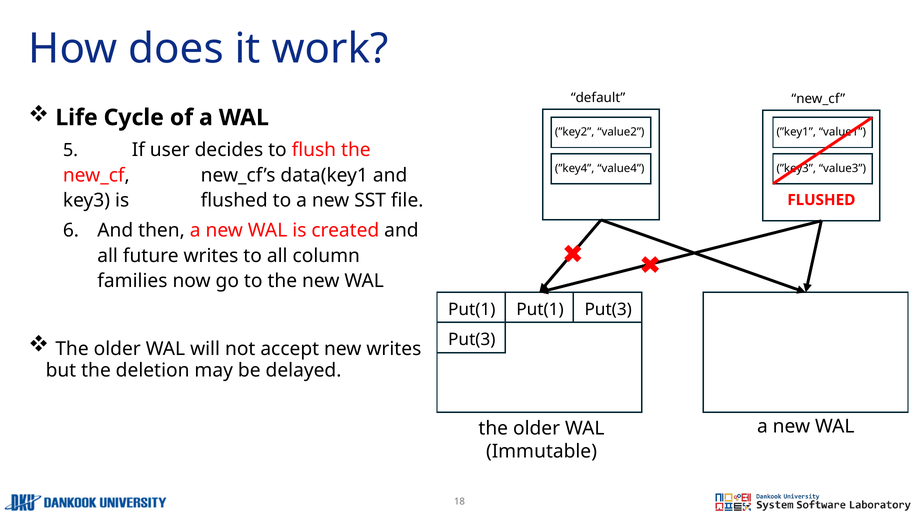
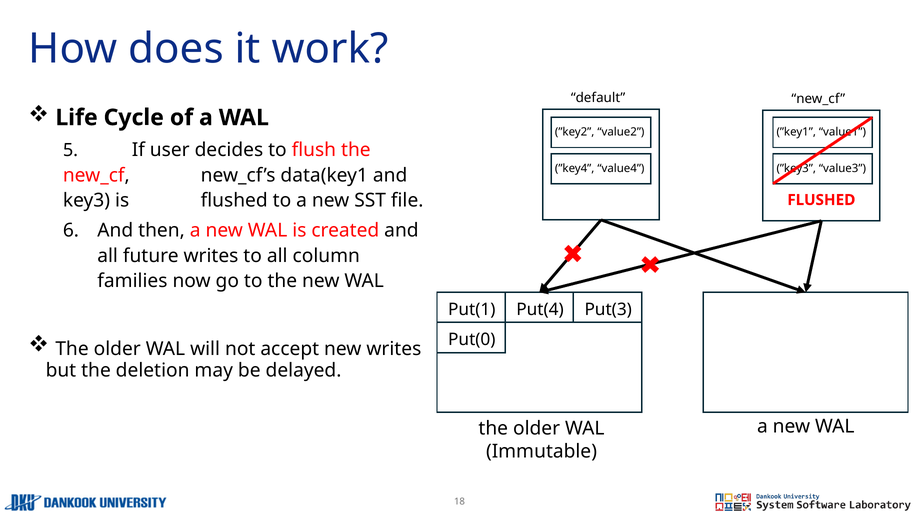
Put(1: Put(1 -> Put(4 (540, 309)
Put(3: Put(3 -> Put(0 (472, 340)
